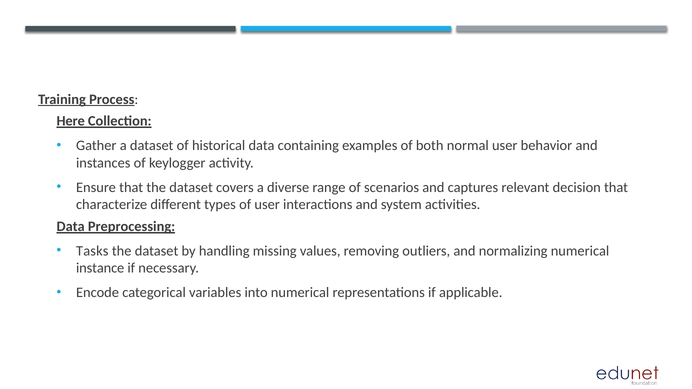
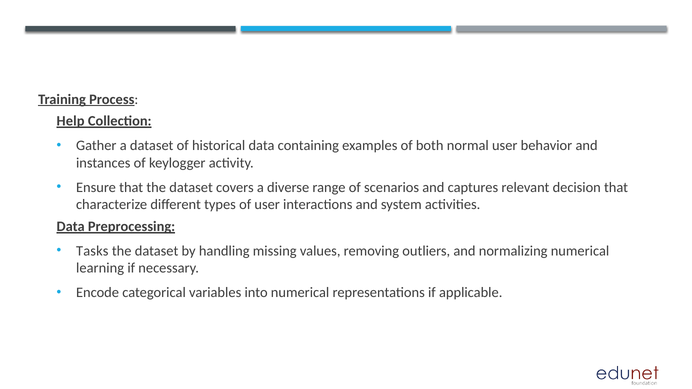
Here: Here -> Help (71, 121)
instance: instance -> learning (100, 268)
